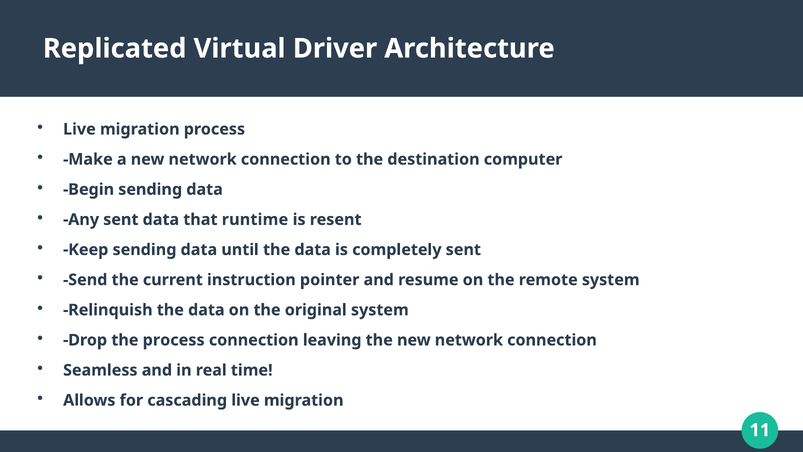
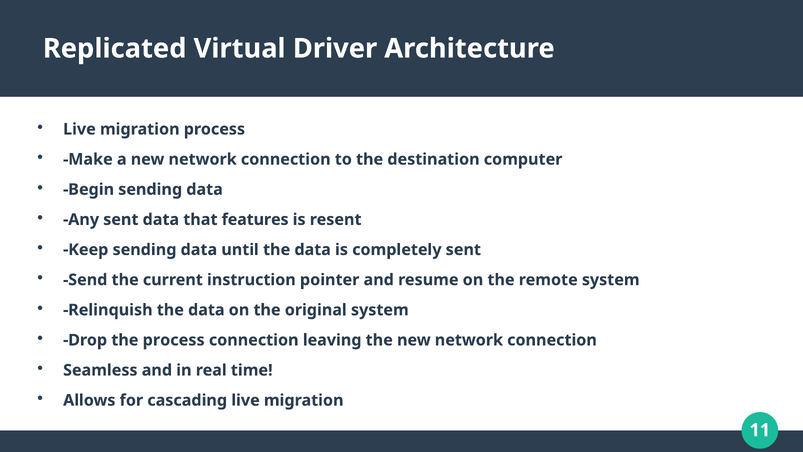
runtime: runtime -> features (255, 219)
